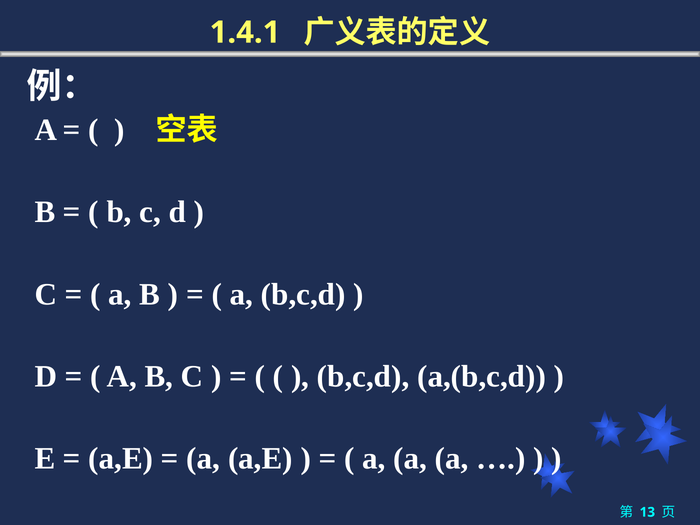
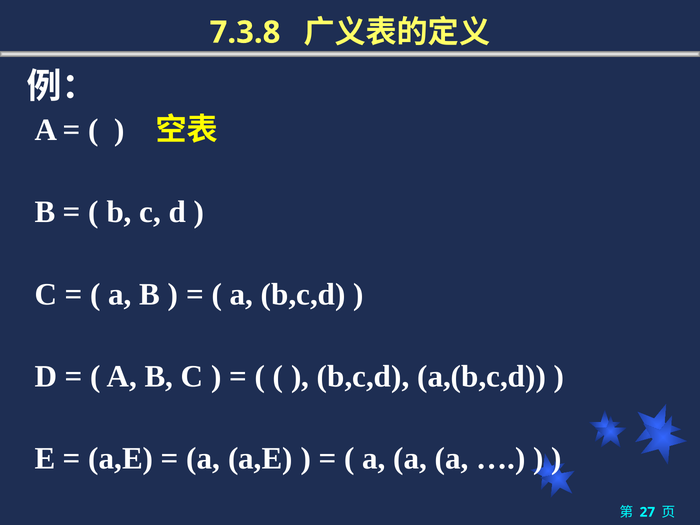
1.4.1: 1.4.1 -> 7.3.8 (245, 32)
13: 13 -> 27 (647, 512)
